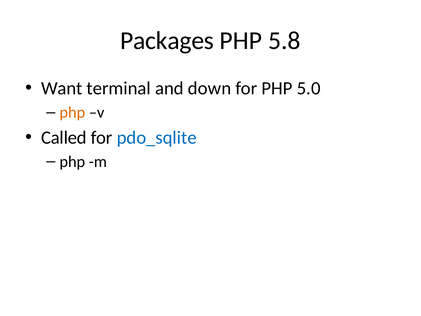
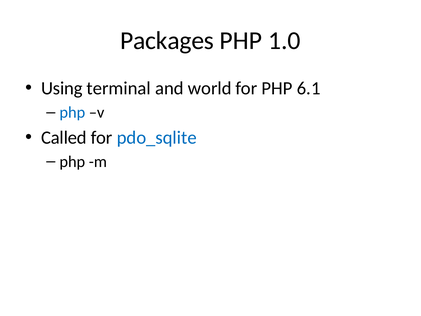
5.8: 5.8 -> 1.0 (284, 41)
Want: Want -> Using (62, 88)
down: down -> world (210, 88)
5.0: 5.0 -> 6.1 (309, 88)
php colour: orange -> blue (72, 112)
